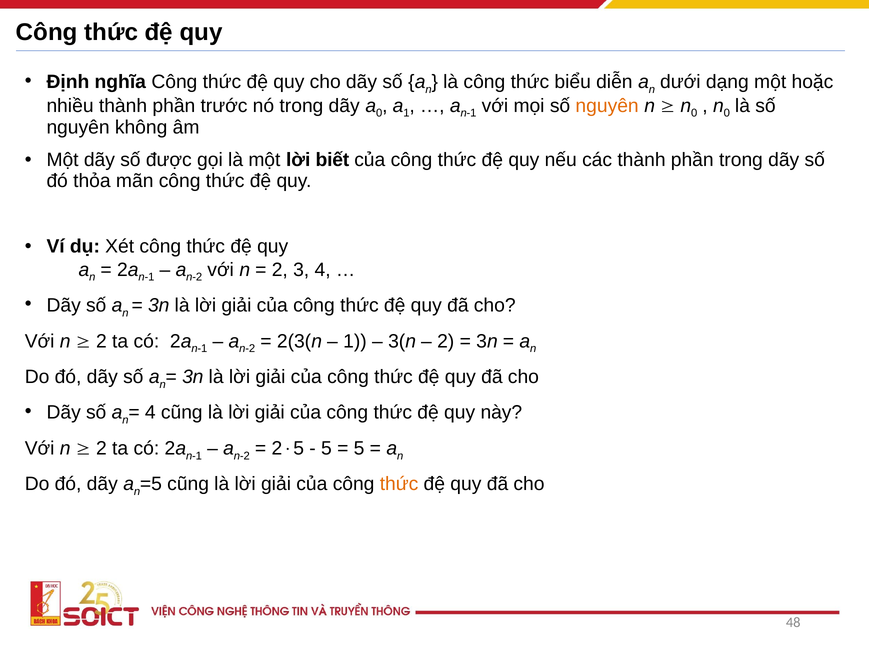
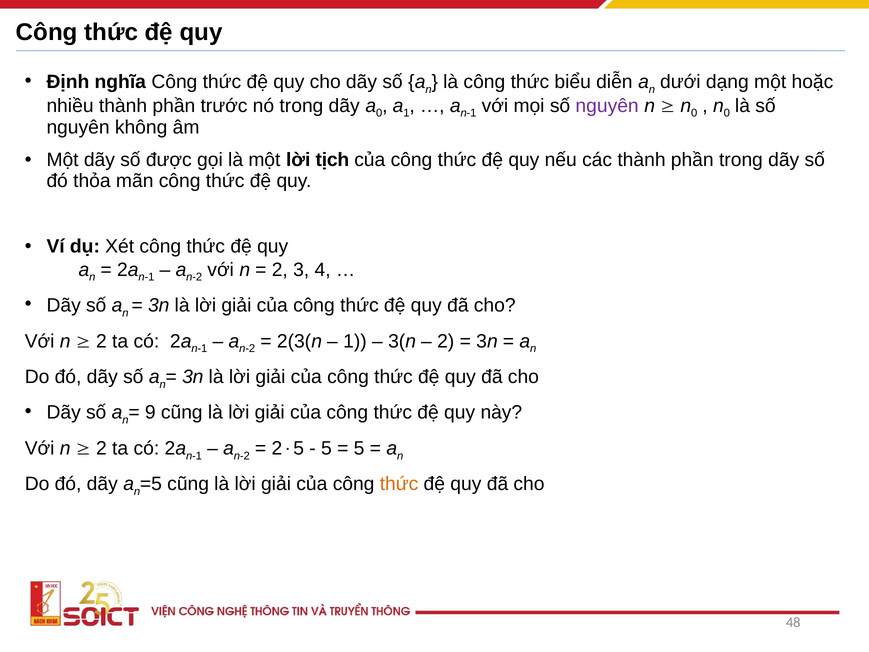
nguyên colour: orange -> purple (607, 106)
biết: biết -> tịch (332, 160)
4: 4 -> 9 (150, 412)
